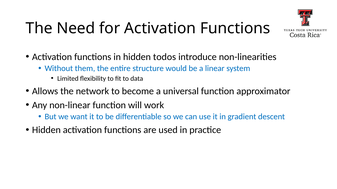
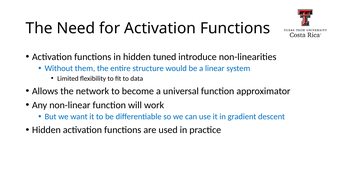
todos: todos -> tuned (165, 57)
